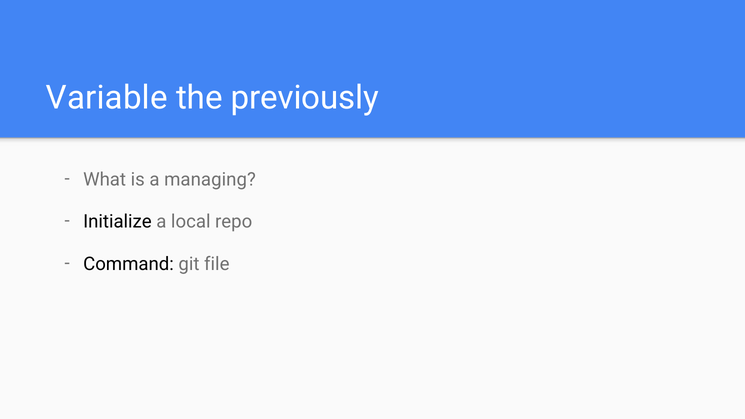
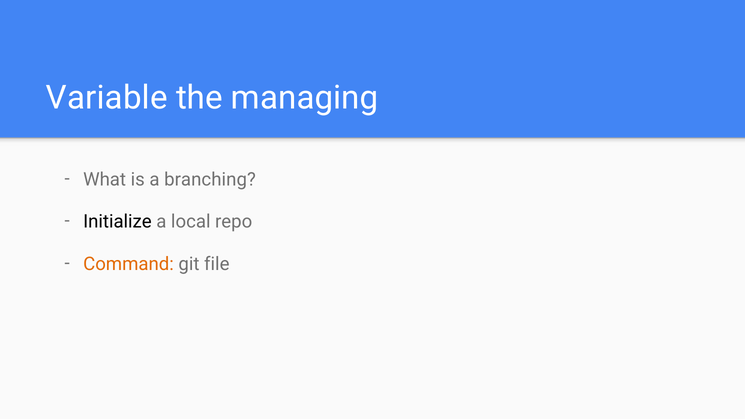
previously: previously -> managing (305, 98)
managing: managing -> branching (210, 180)
Command colour: black -> orange (129, 264)
